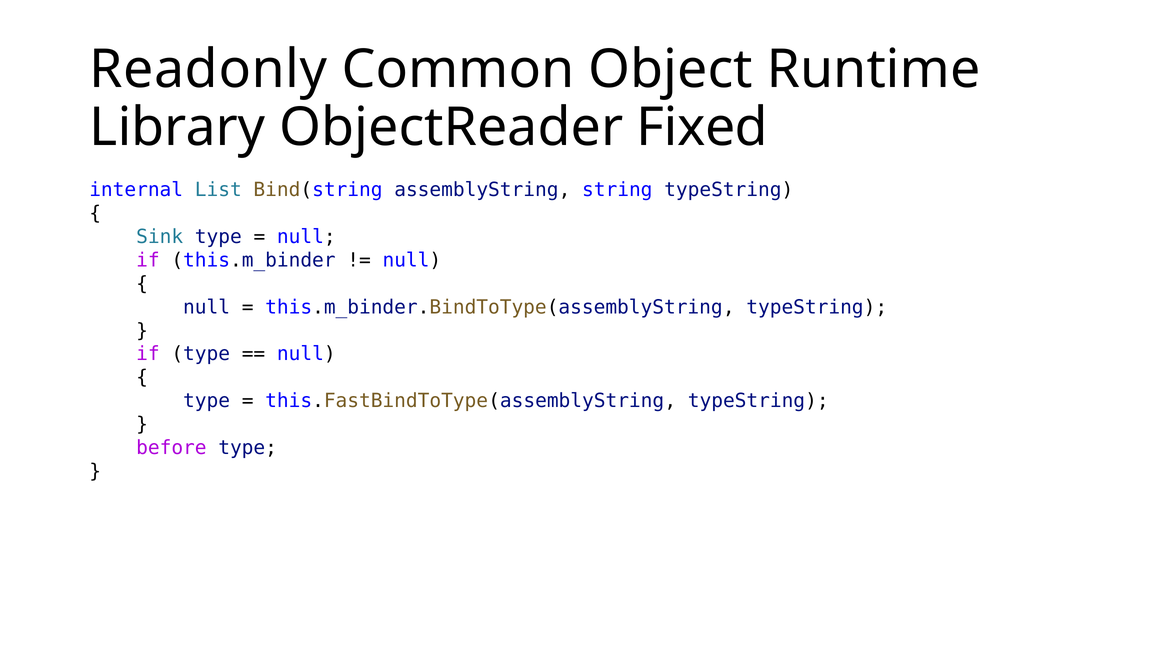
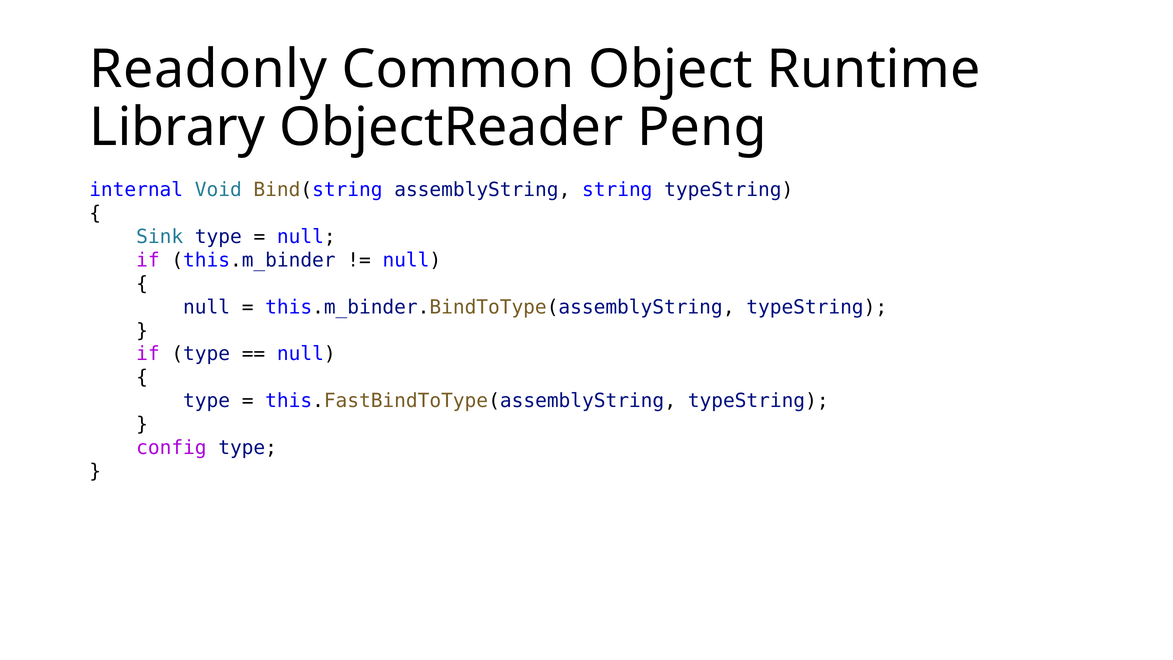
Fixed: Fixed -> Peng (702, 128)
List: List -> Void (218, 190)
before: before -> config (171, 448)
